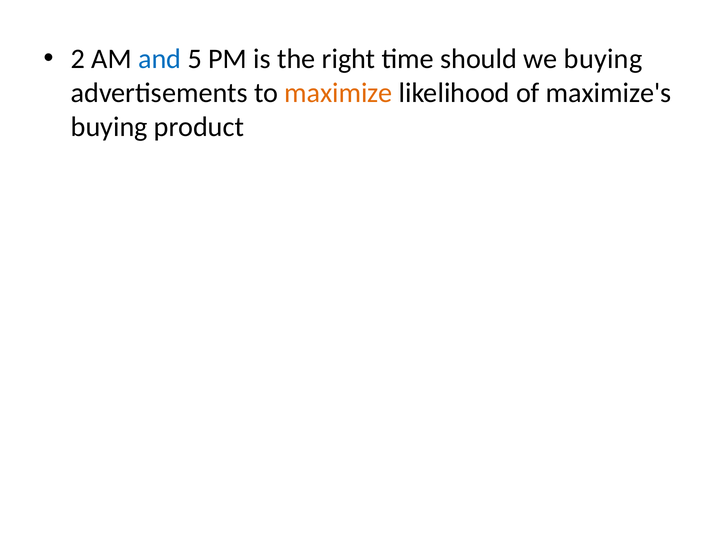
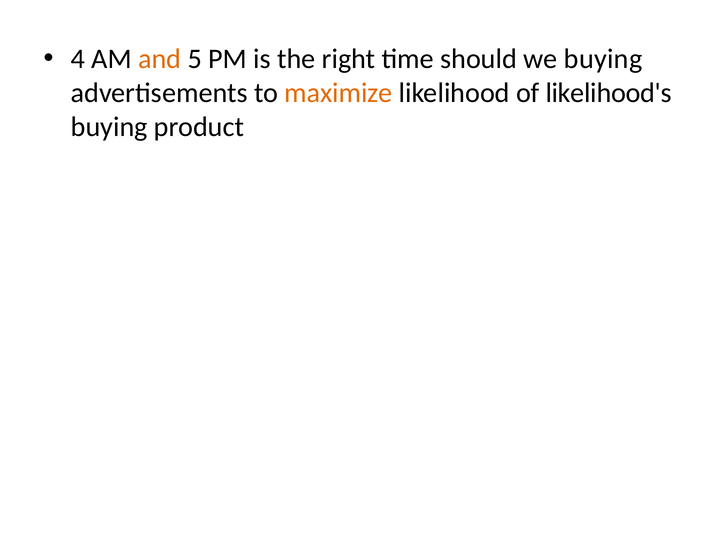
2: 2 -> 4 (78, 59)
and colour: blue -> orange (160, 59)
maximize's: maximize's -> likelihood's (609, 93)
